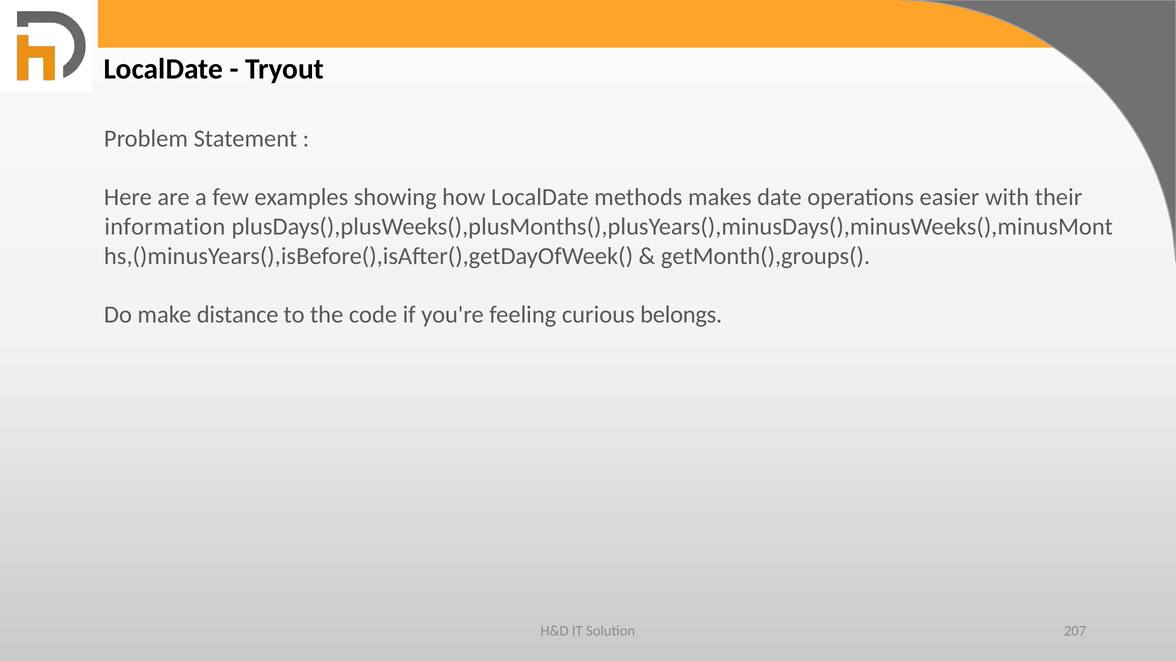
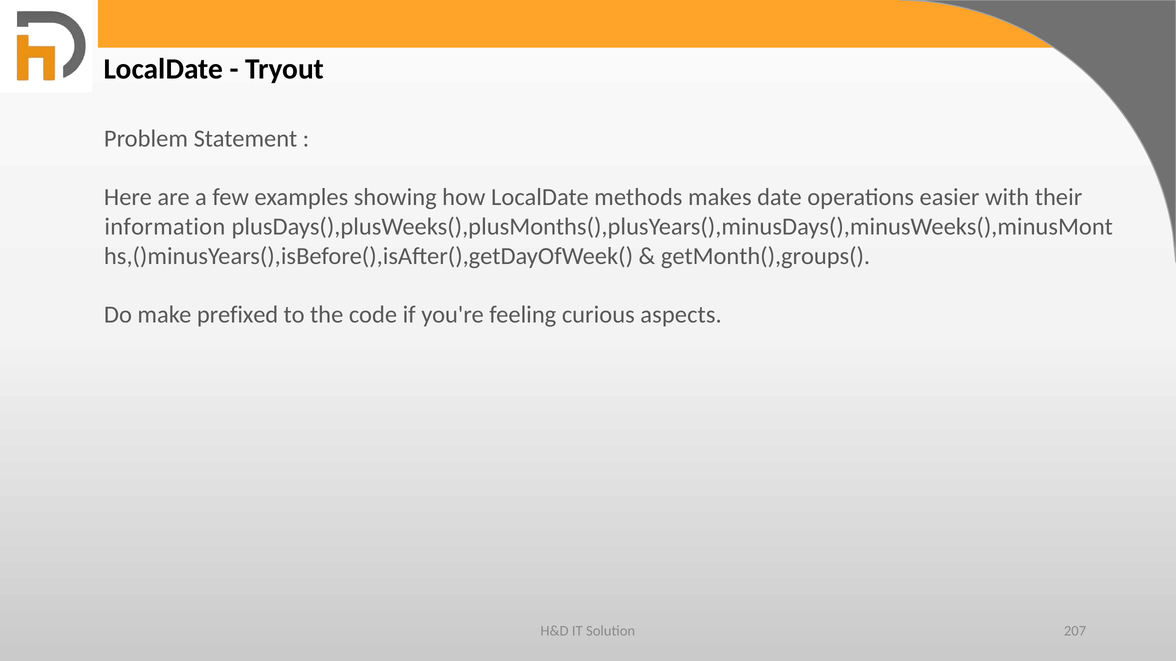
distance: distance -> prefixed (238, 315)
belongs: belongs -> aspects (681, 315)
